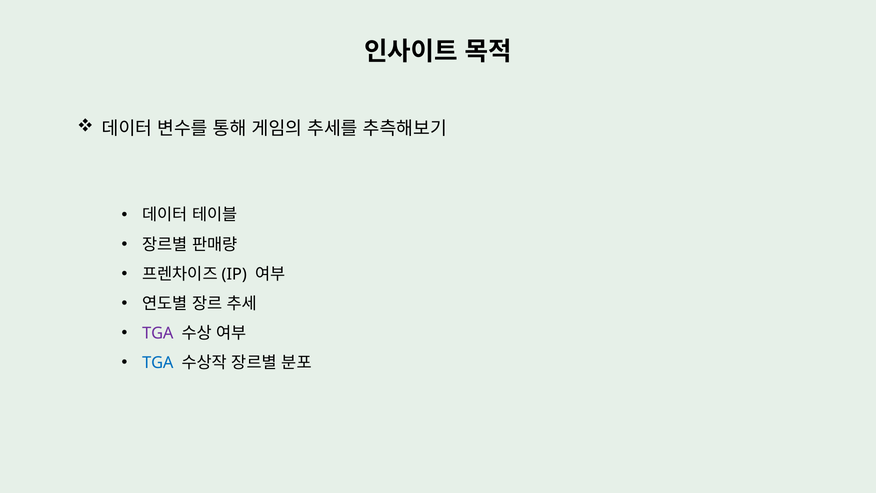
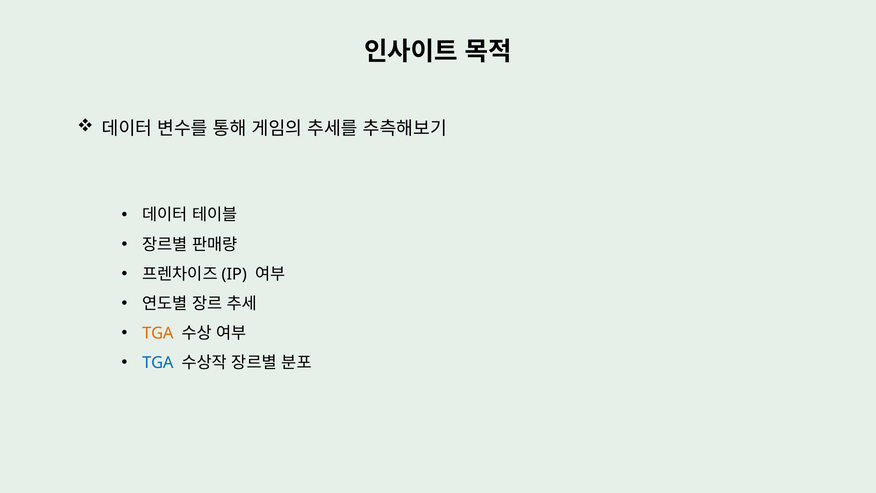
TGA colour: purple -> orange (158, 333)
